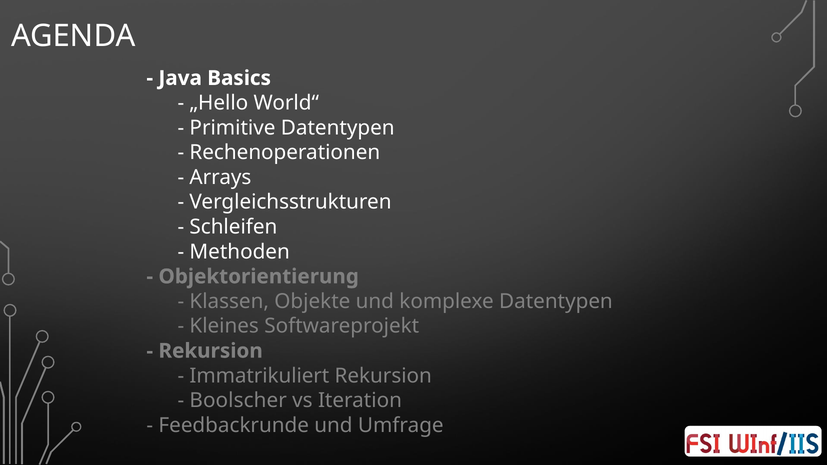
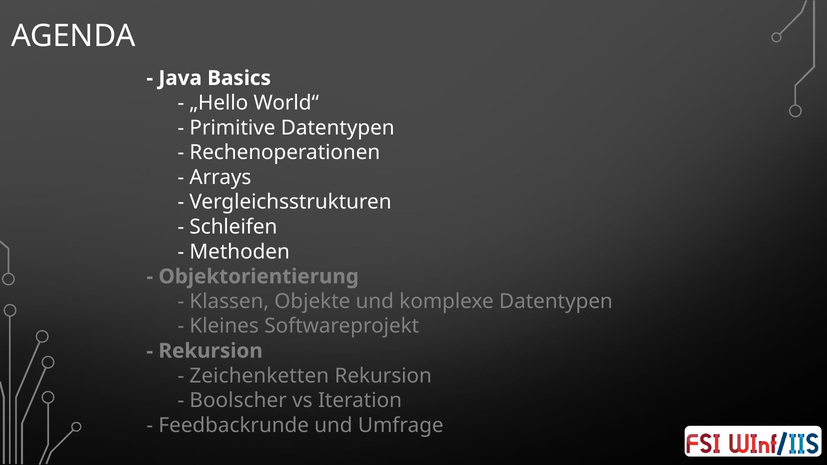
Immatrikuliert: Immatrikuliert -> Zeichenketten (259, 376)
